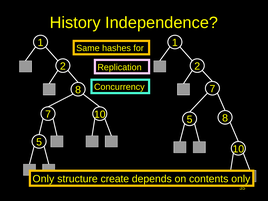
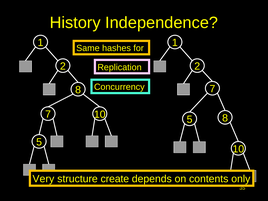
Only: Only -> Very (43, 179)
